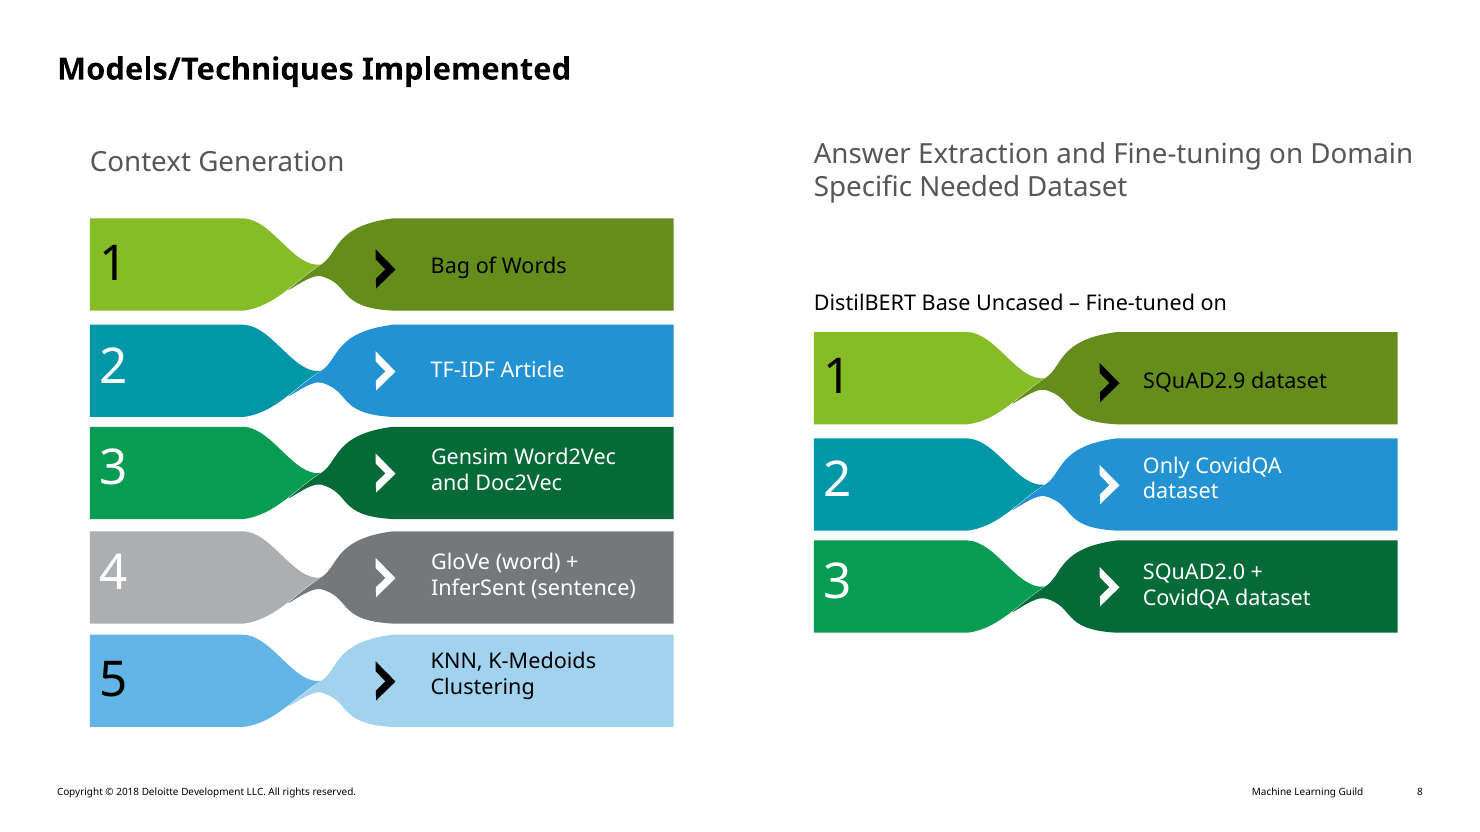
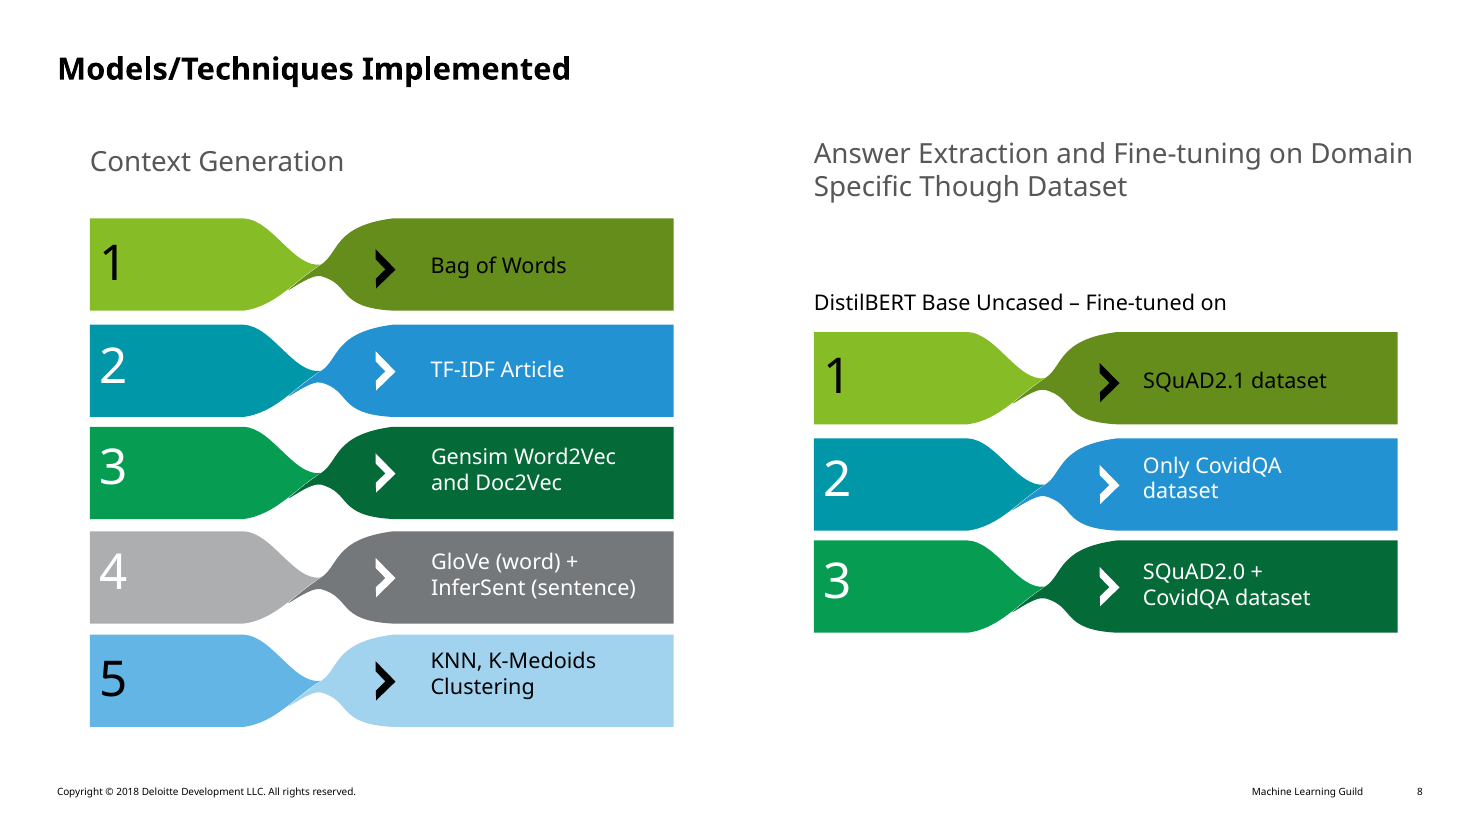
Needed: Needed -> Though (970, 188)
SQuAD2.9: SQuAD2.9 -> SQuAD2.1 (1194, 382)
